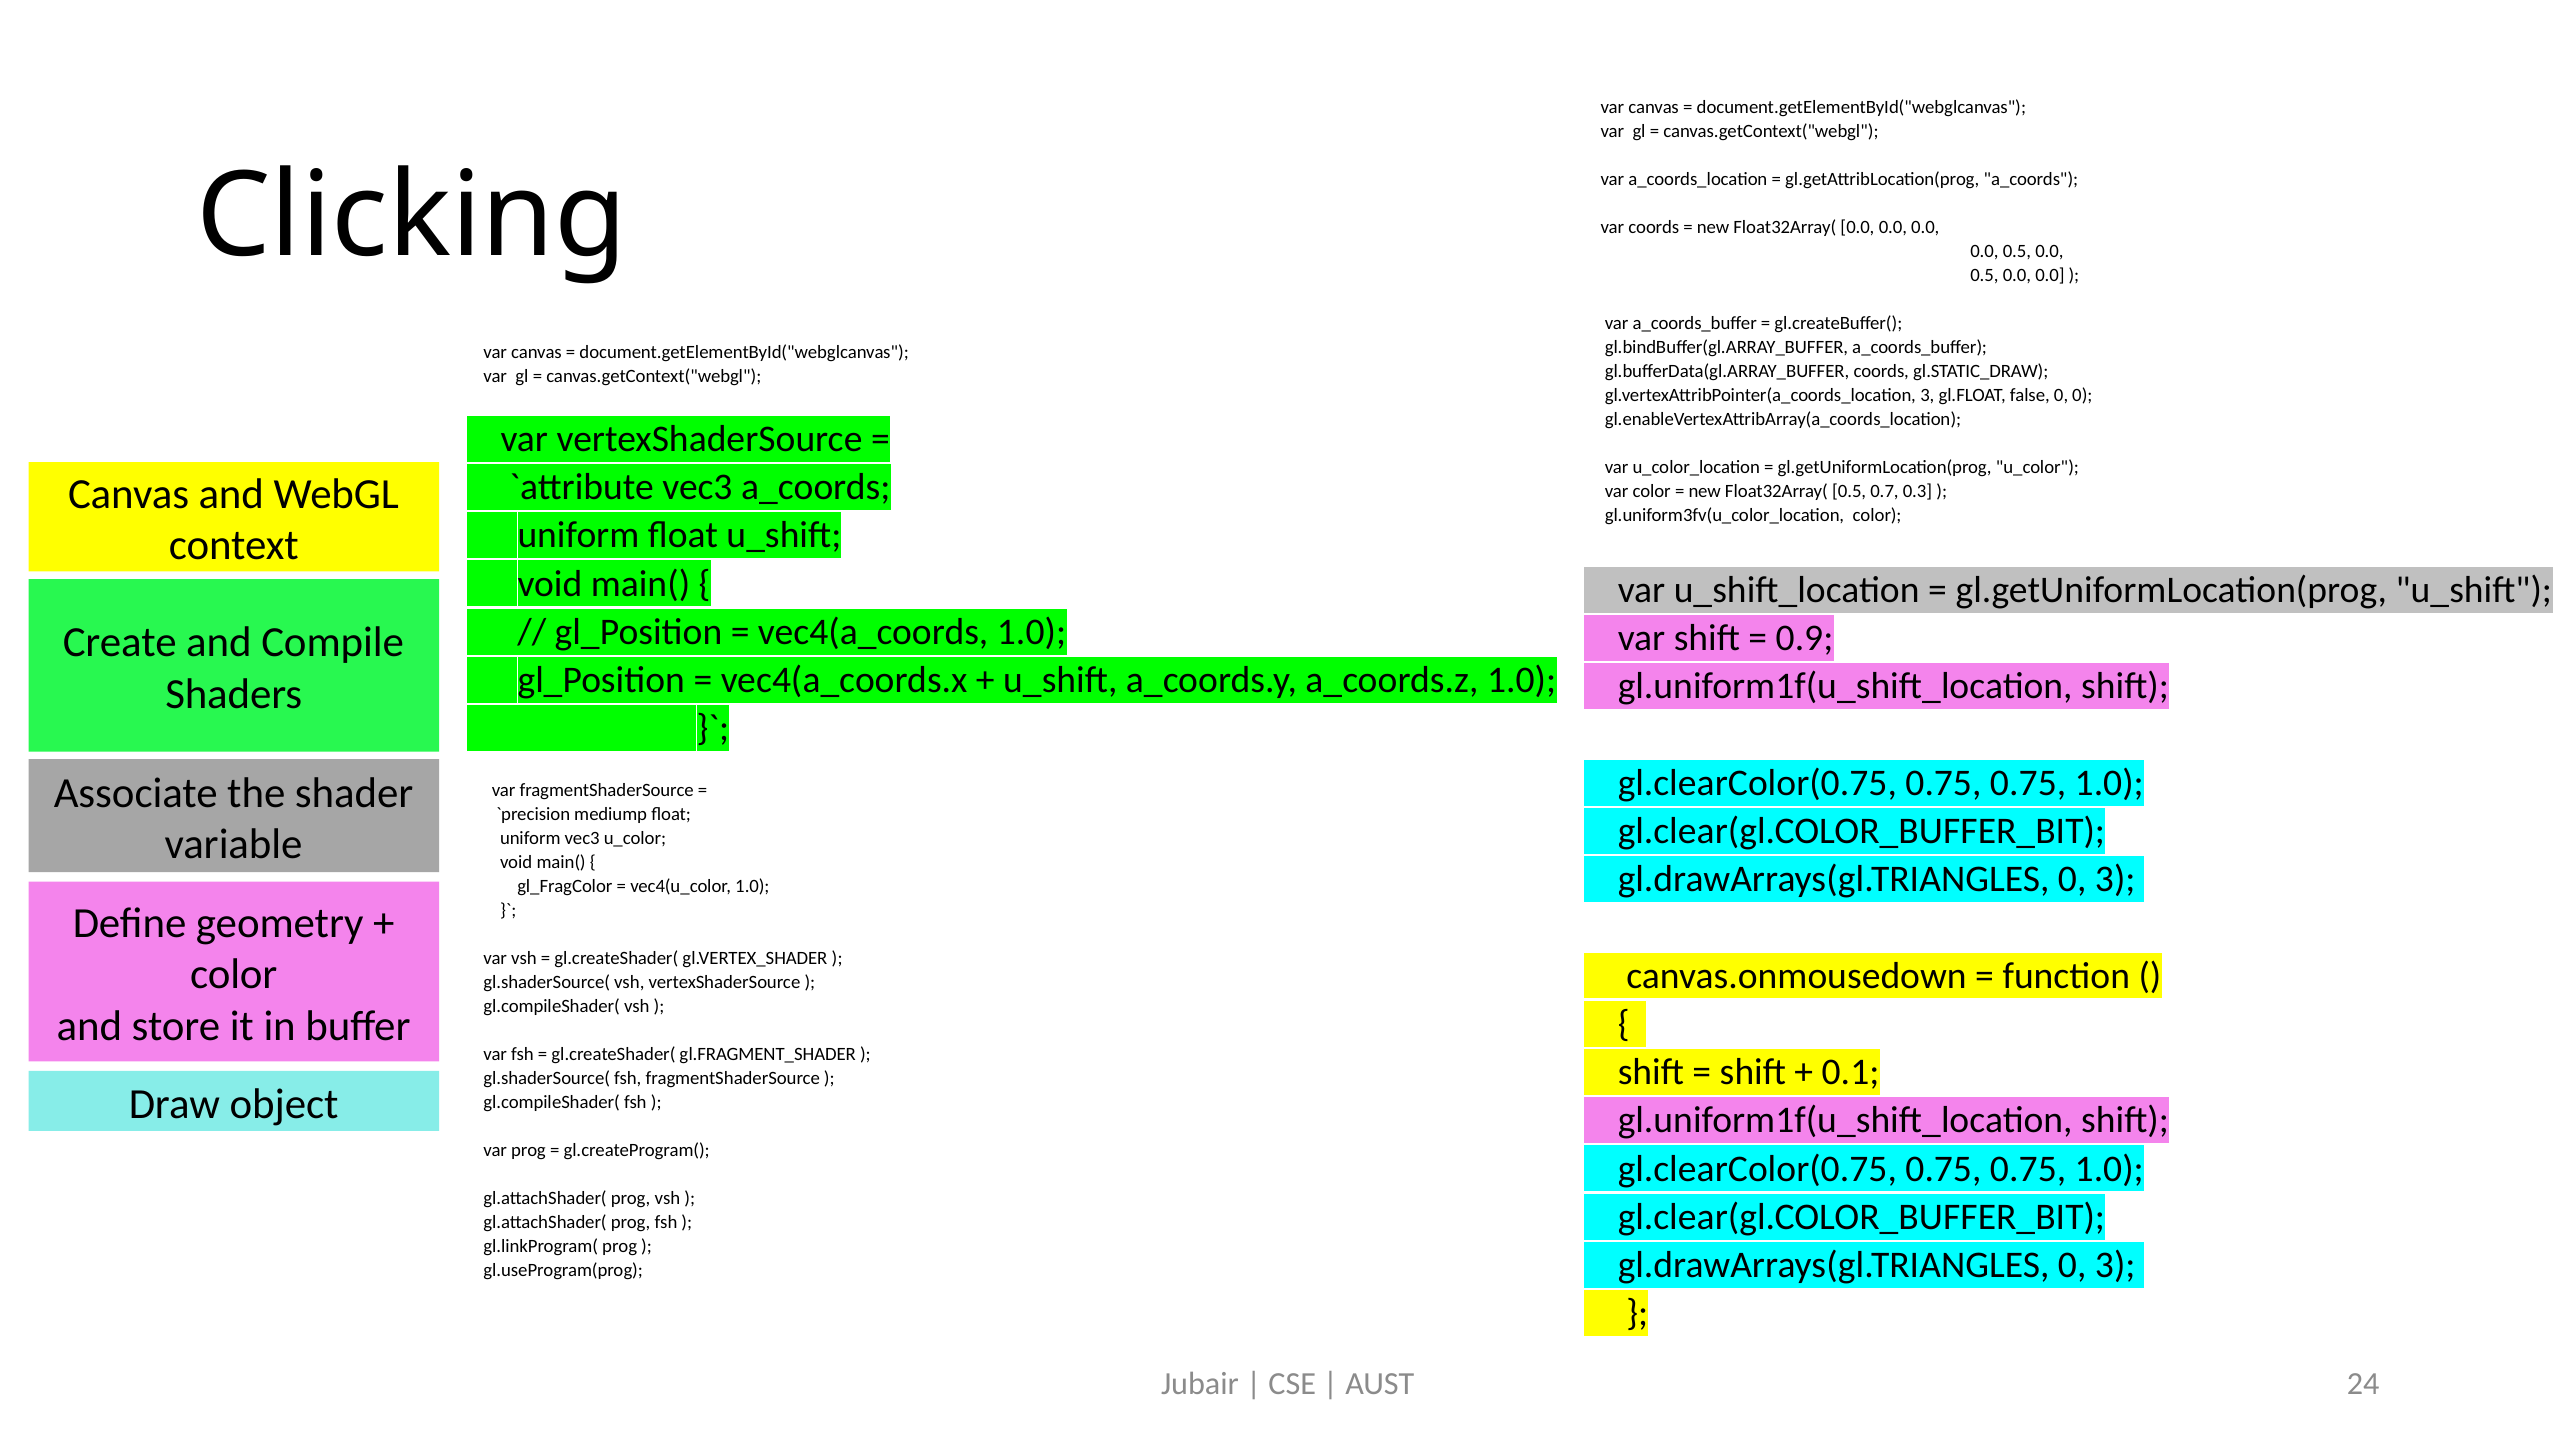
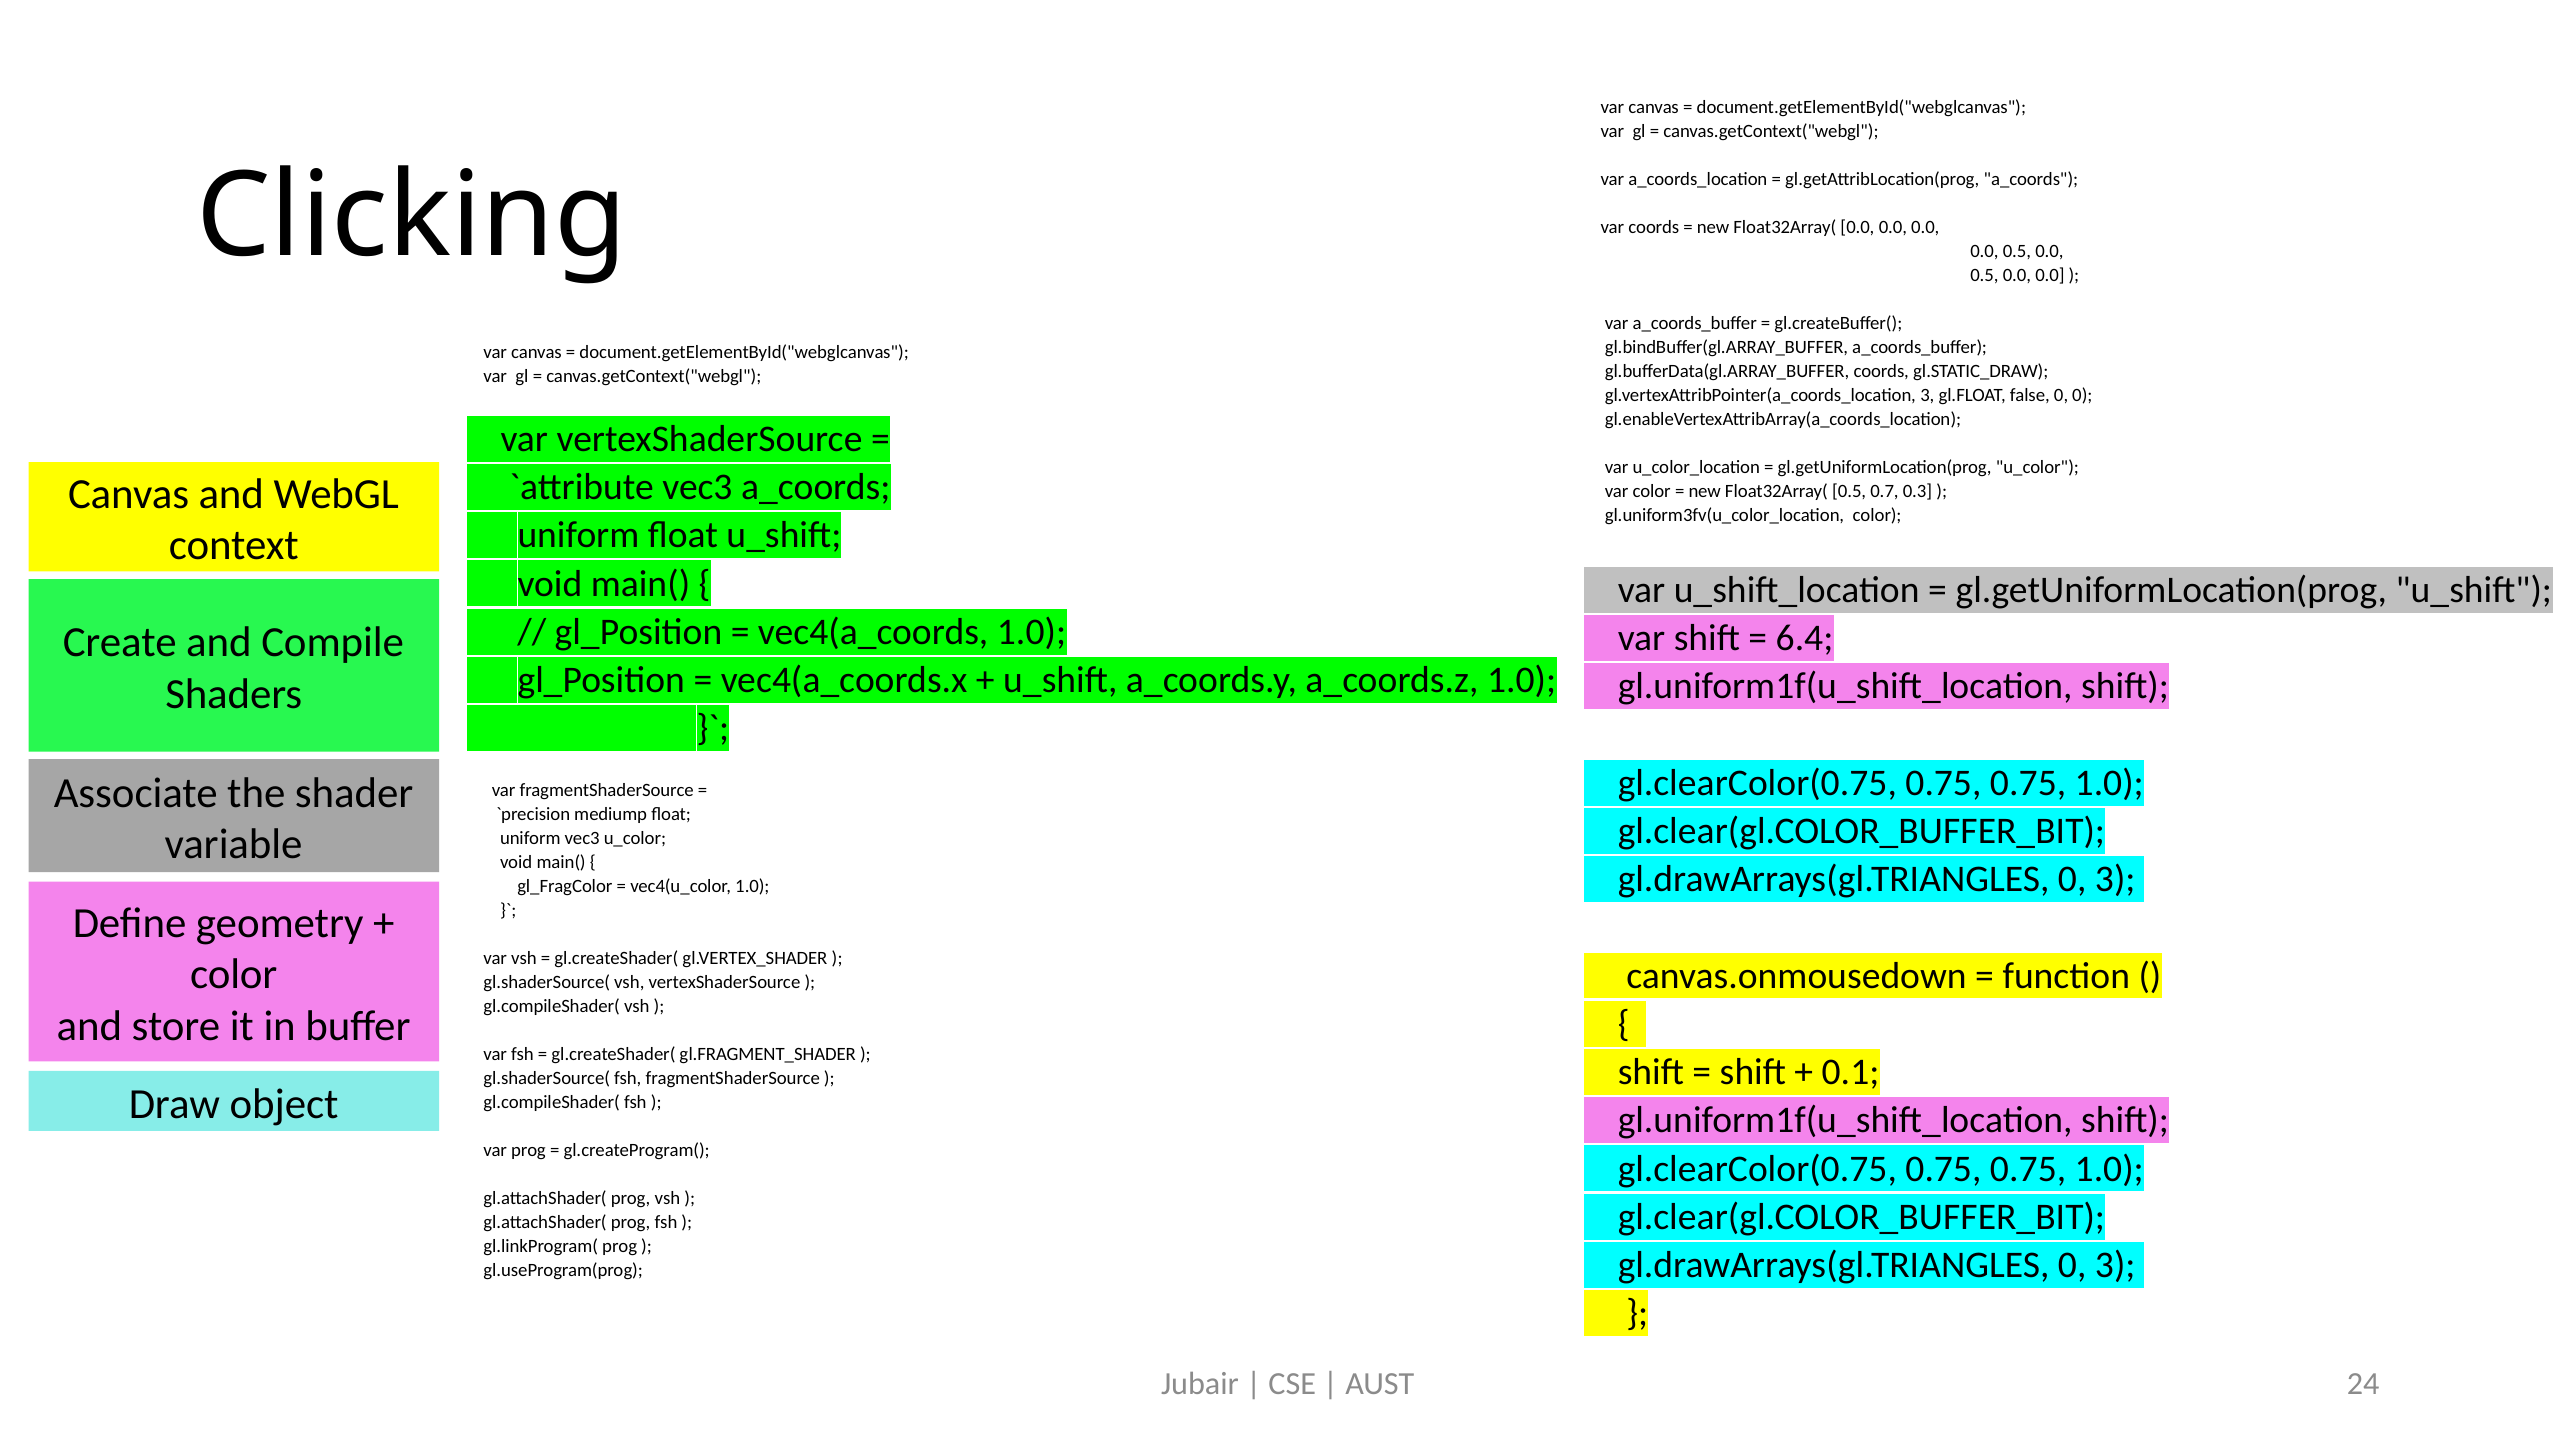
0.9: 0.9 -> 6.4 (1805, 638)
